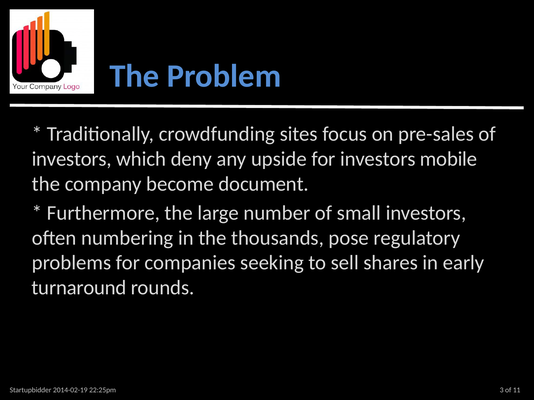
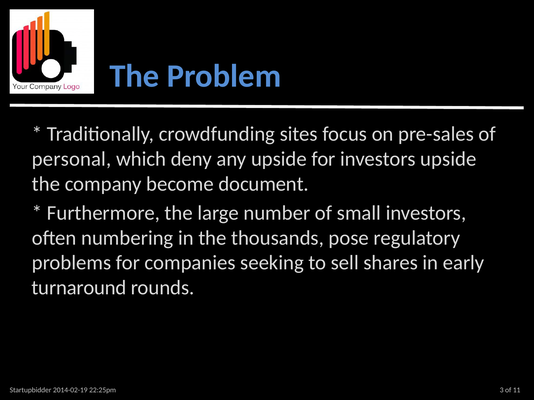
investors: investors -> personal (72, 159)
investors mobile: mobile -> upside (448, 159)
